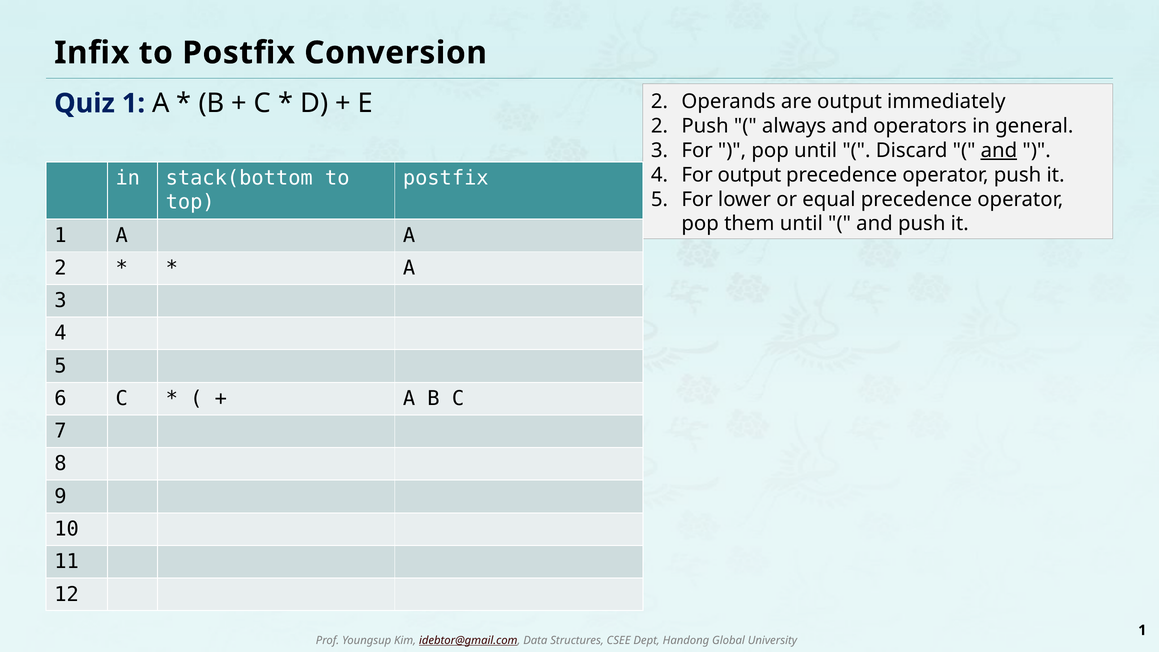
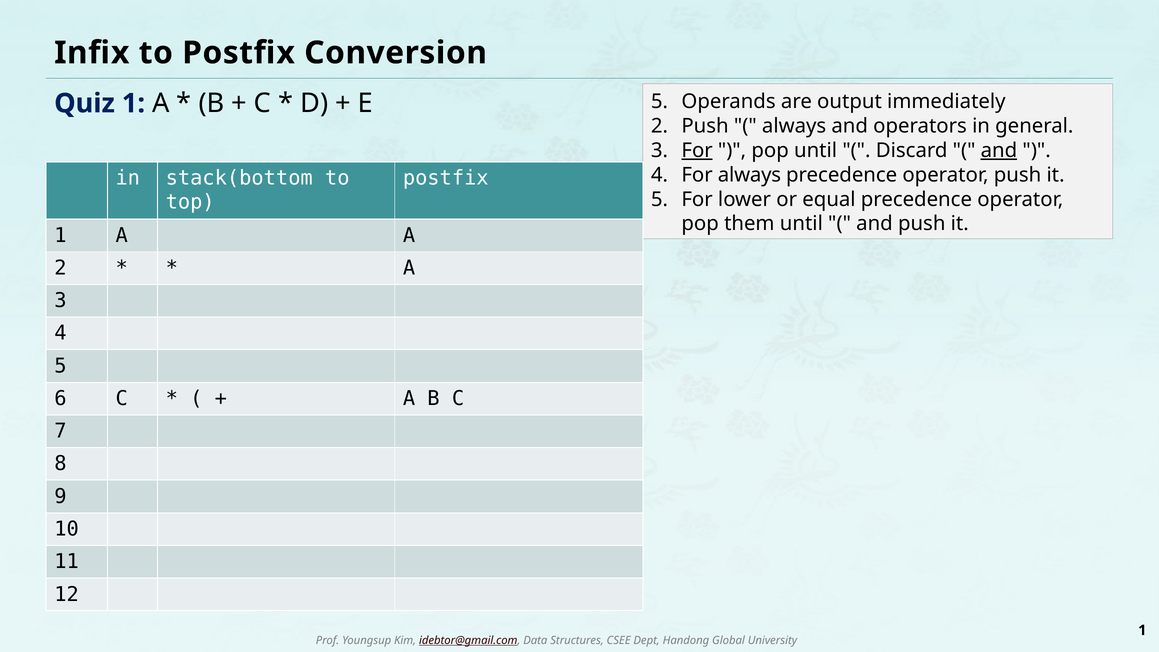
E 2: 2 -> 5 (659, 101)
For underline: none -> present (697, 150)
For output: output -> always (749, 175)
